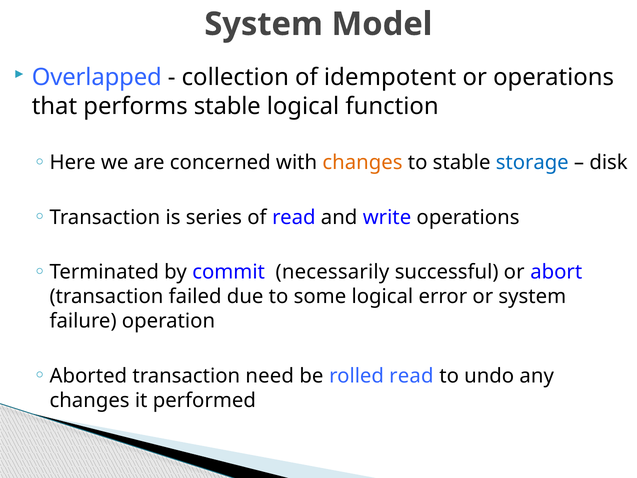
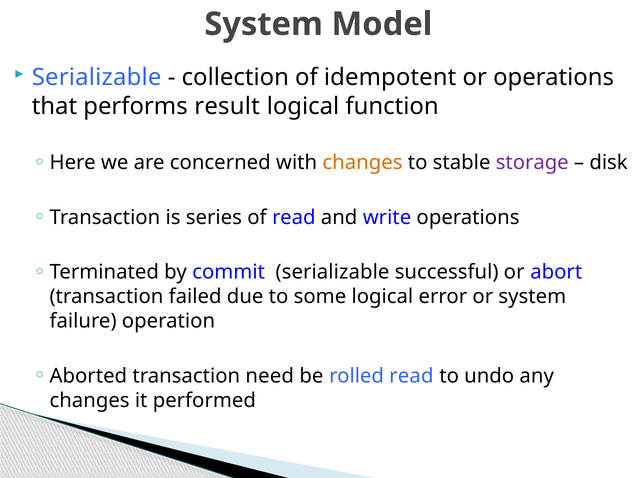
Overlapped: Overlapped -> Serializable (97, 77)
performs stable: stable -> result (227, 106)
storage colour: blue -> purple (532, 163)
commit necessarily: necessarily -> serializable (332, 272)
